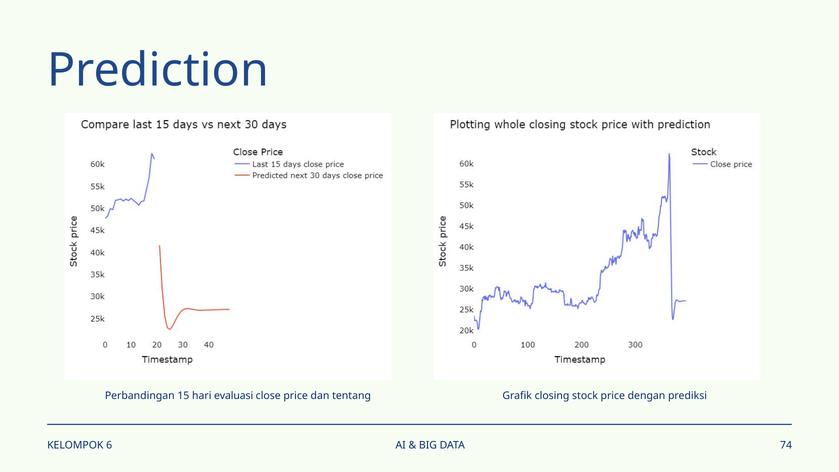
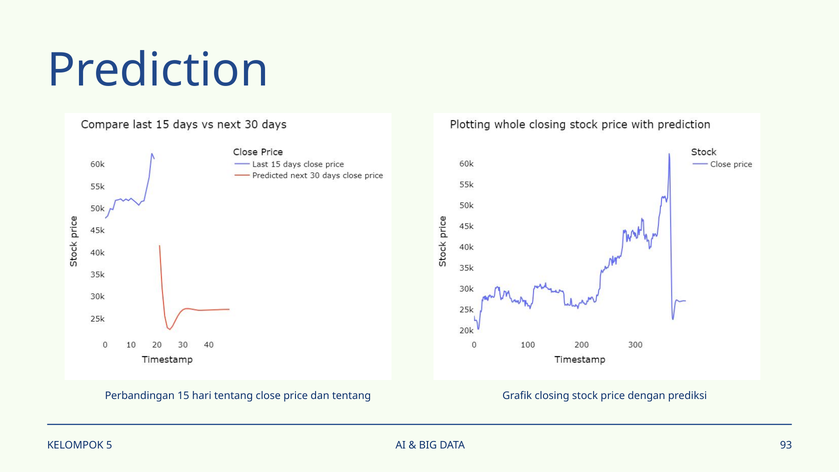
hari evaluasi: evaluasi -> tentang (234, 396)
6: 6 -> 5 (109, 445)
74: 74 -> 93 (786, 445)
